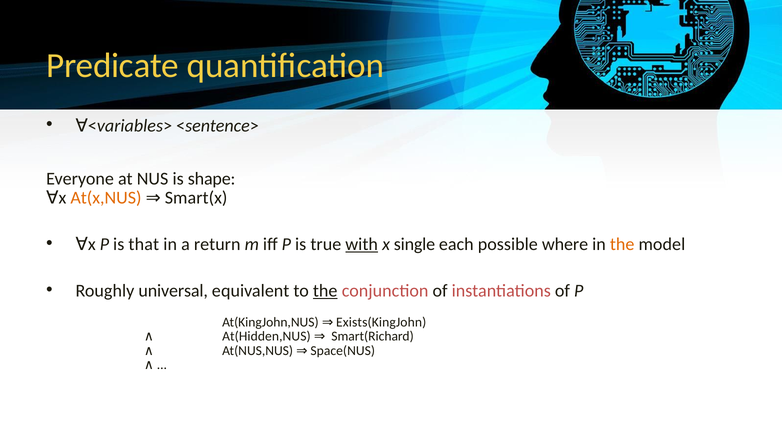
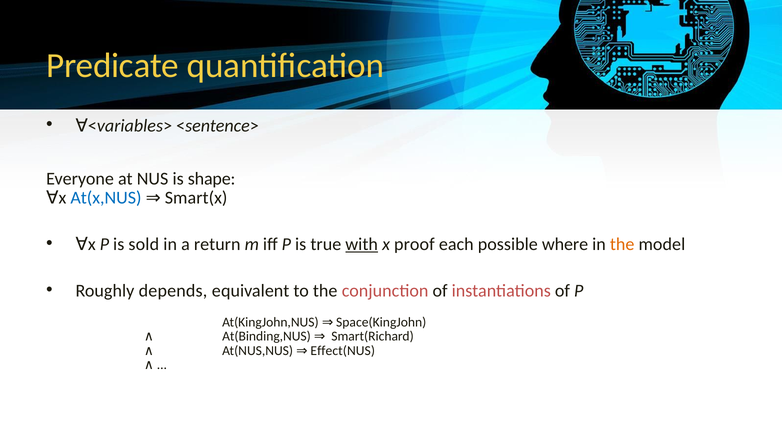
At(x,NUS colour: orange -> blue (106, 198)
that: that -> sold (144, 244)
single: single -> proof (414, 244)
universal: universal -> depends (173, 291)
the underline: present -> none (325, 291)
Exists(KingJohn: Exists(KingJohn -> Space(KingJohn (381, 322)
At(Hidden,NUS: At(Hidden,NUS -> At(Binding,NUS (266, 336)
Space(NUS: Space(NUS -> Effect(NUS (343, 350)
